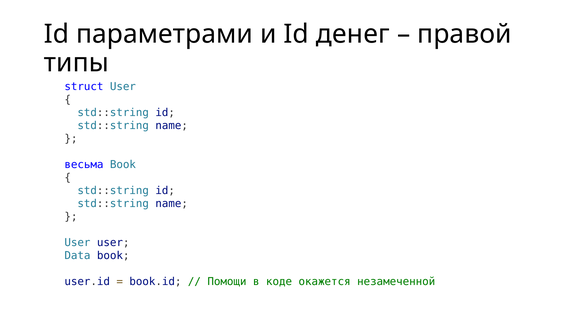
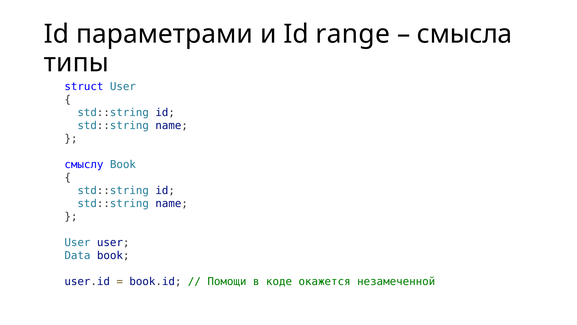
денег: денег -> range (353, 34)
правой: правой -> смысла (465, 34)
весьма: весьма -> смыслу (84, 164)
